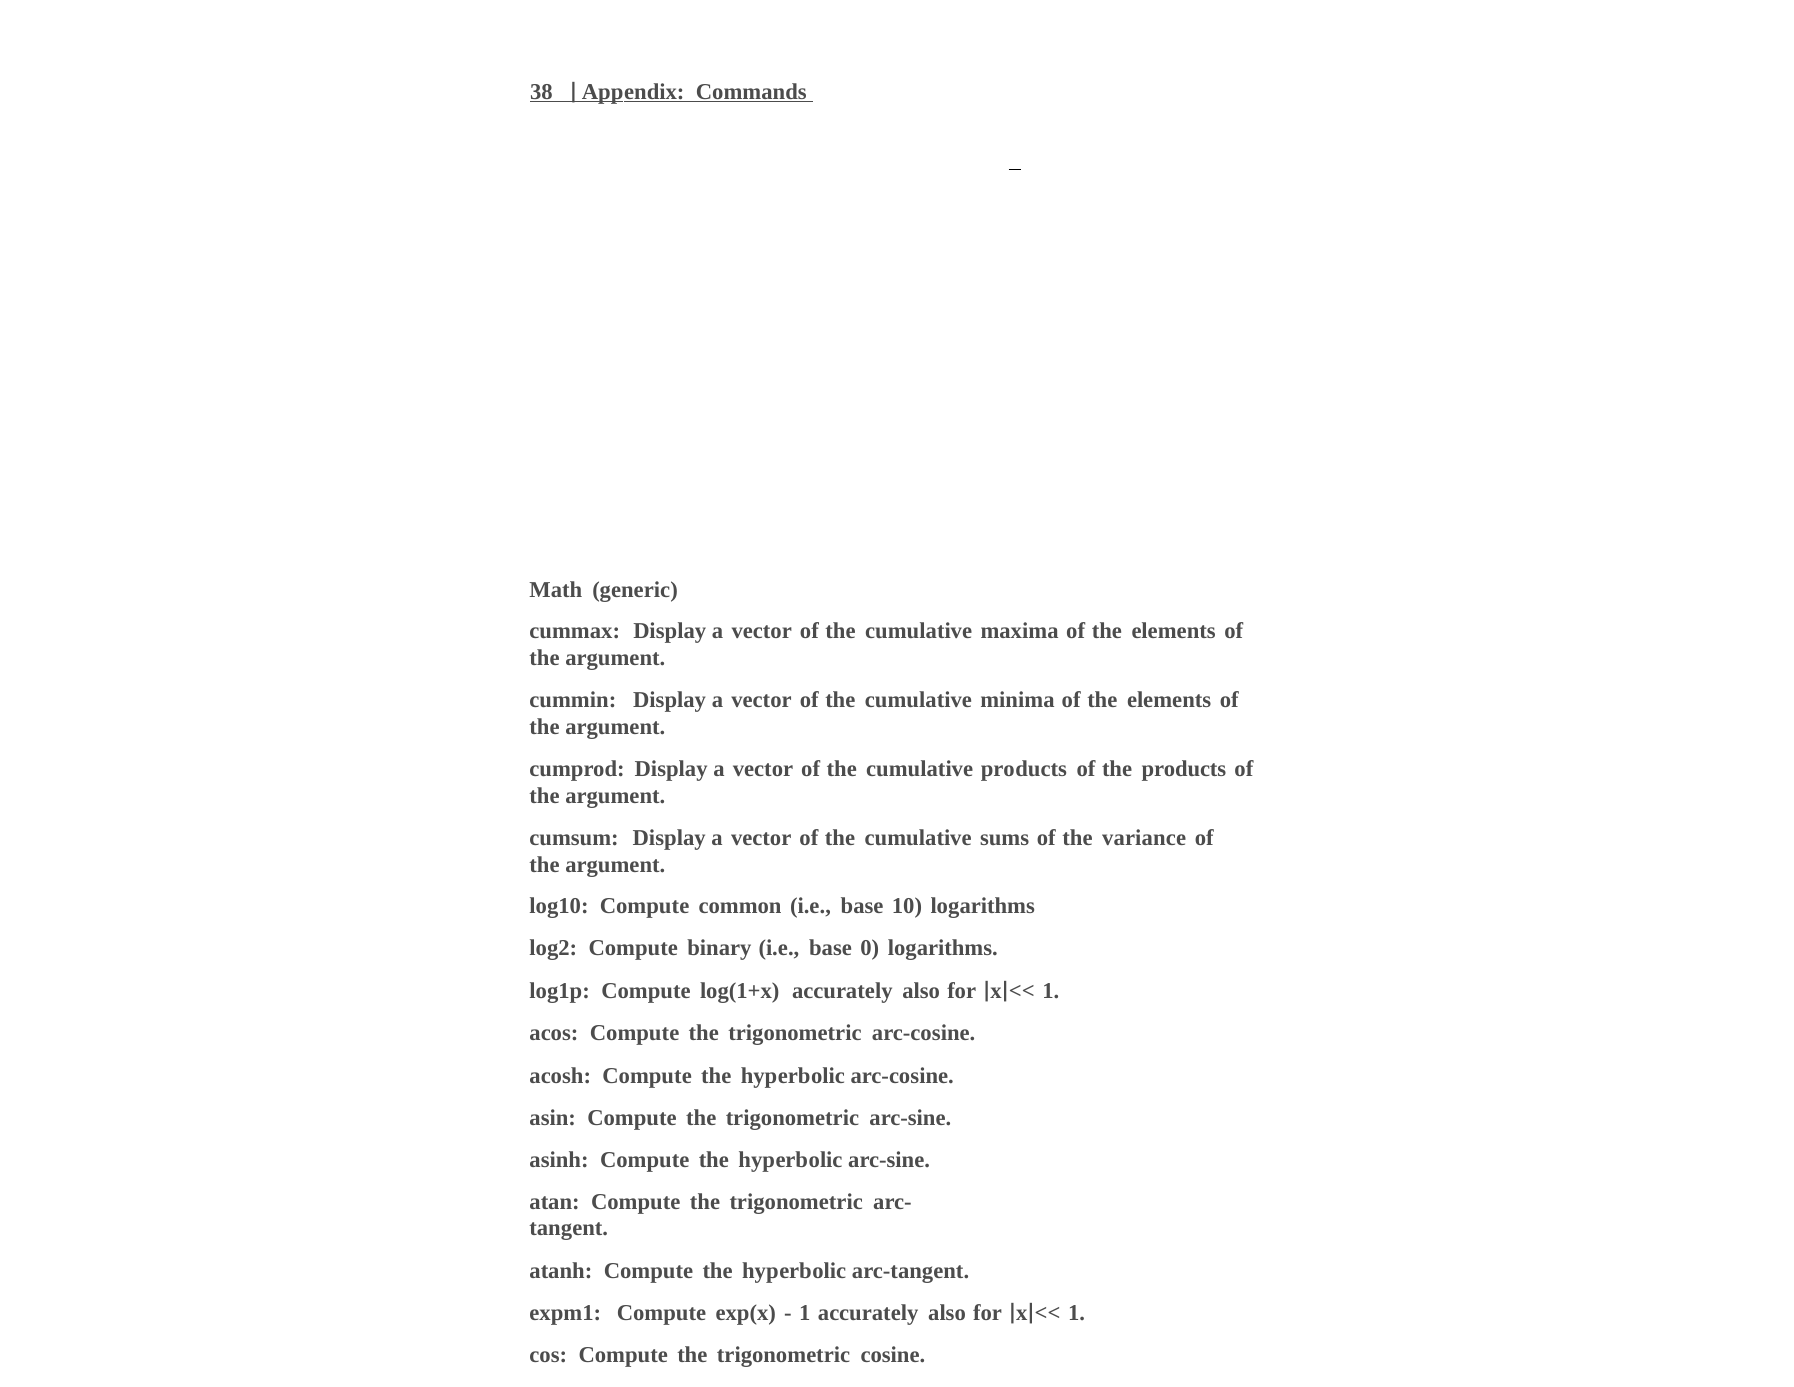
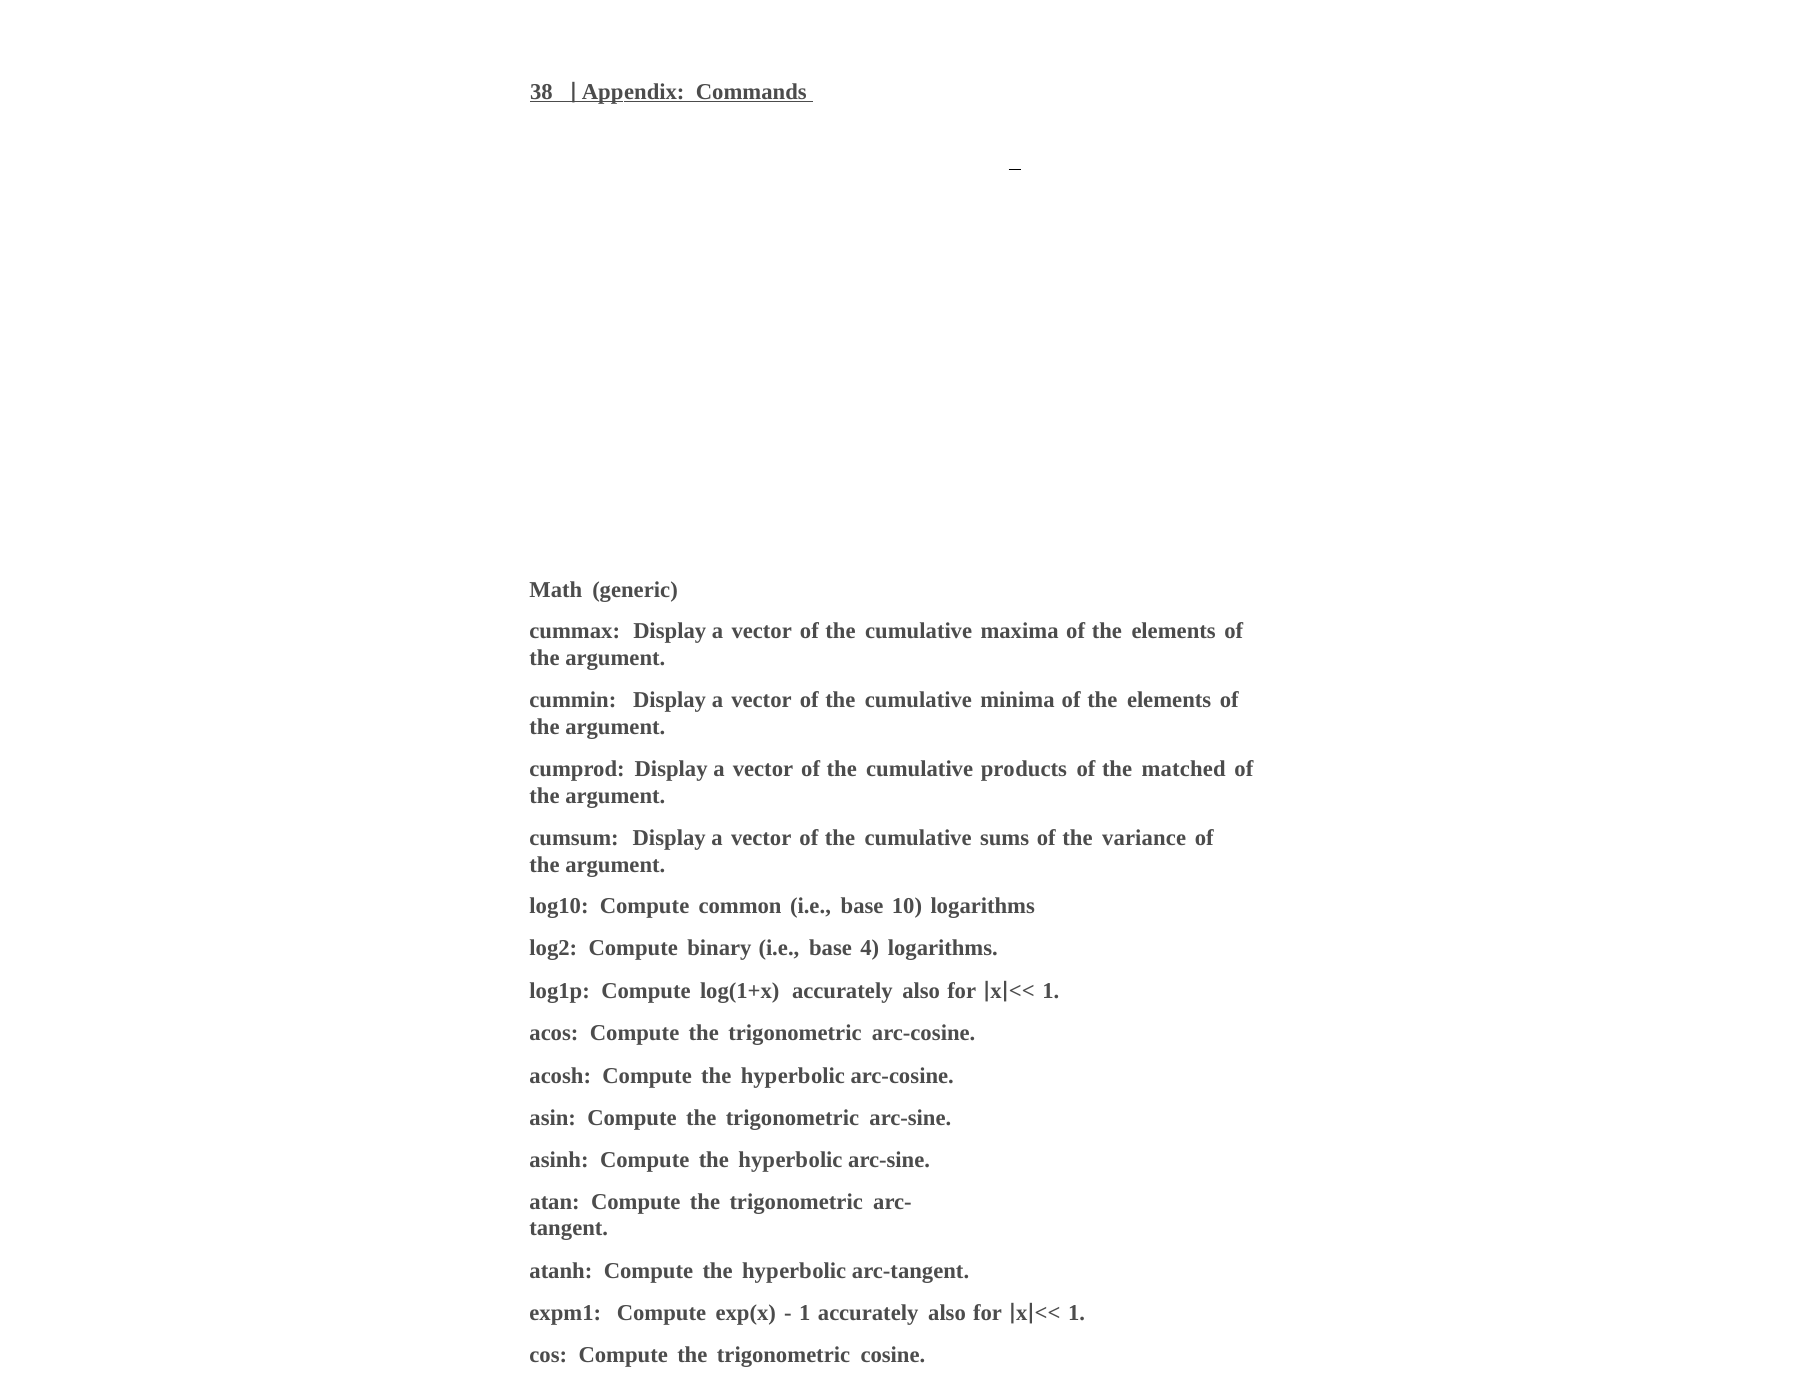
the products: products -> matched (1184, 769)
0: 0 -> 4 (870, 948)
